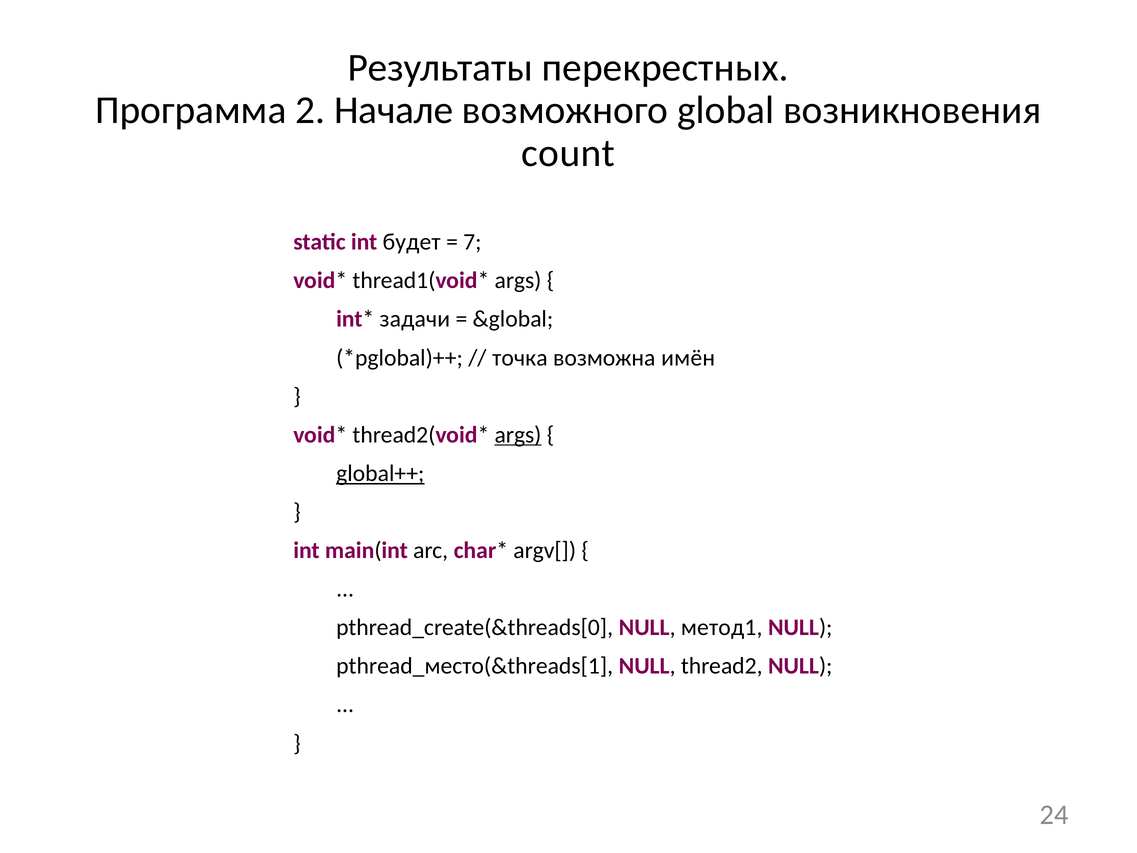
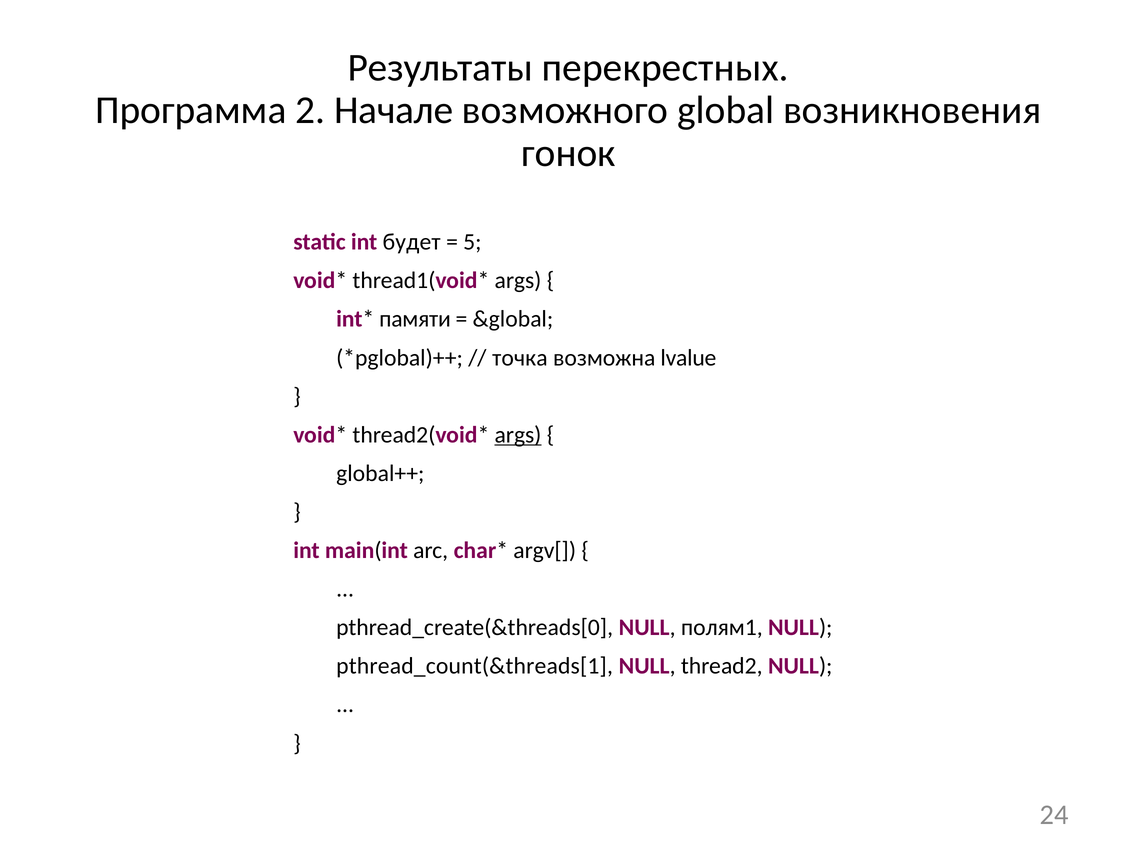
count: count -> гонок (568, 153)
7: 7 -> 5 (472, 242)
задачи: задачи -> памяти (415, 319)
имён: имён -> lvalue (688, 358)
global++ underline: present -> none (380, 473)
метод1: метод1 -> полям1 (722, 627)
pthread_место(&threads[1: pthread_место(&threads[1 -> pthread_count(&threads[1 (475, 666)
